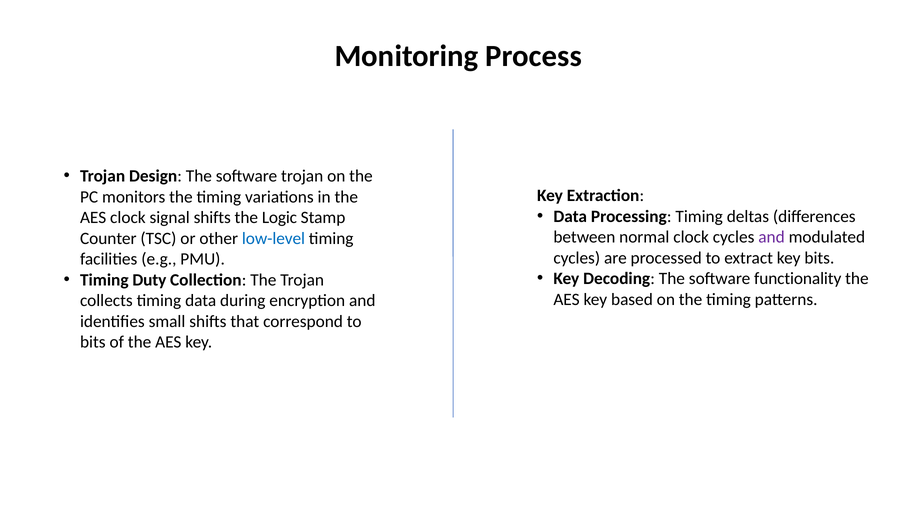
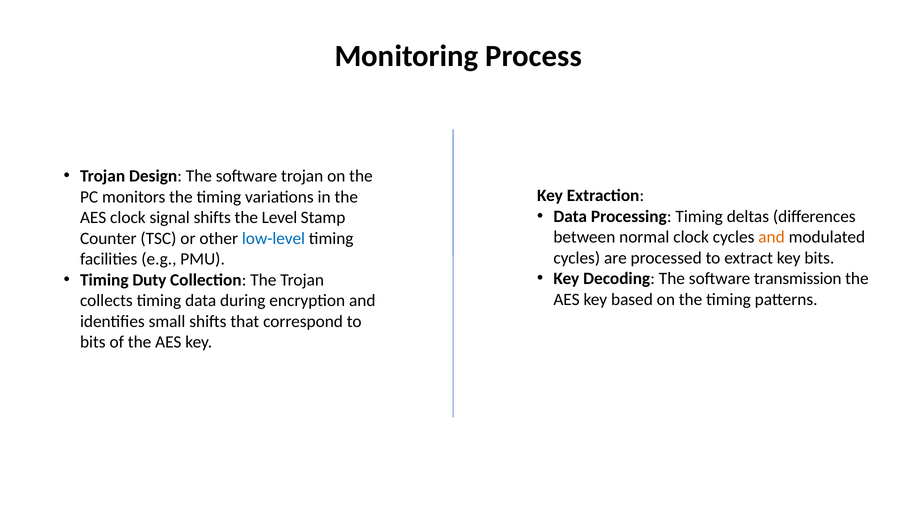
Logic: Logic -> Level (279, 218)
and colour: purple -> orange (771, 237)
functionality: functionality -> transmission (798, 279)
